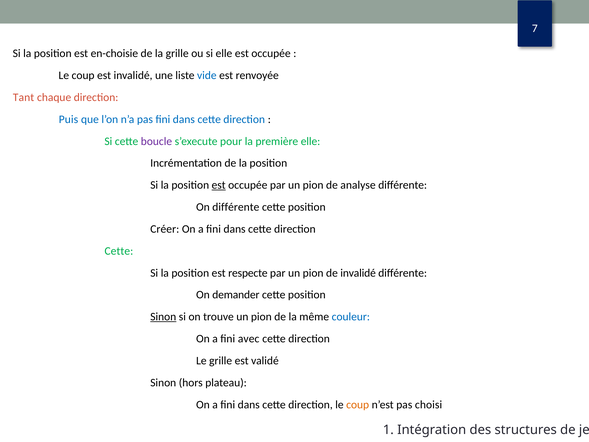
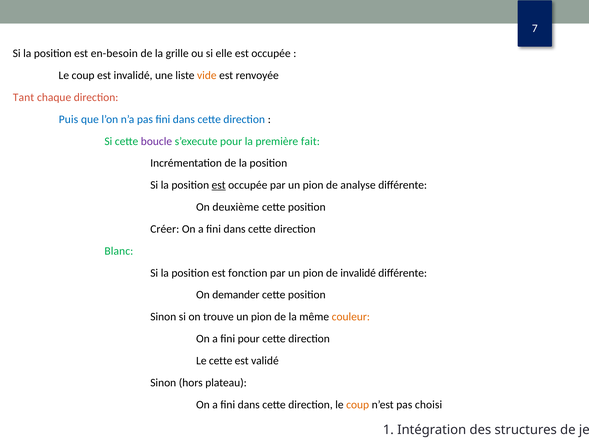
en-choisie: en-choisie -> en-besoin (114, 53)
vide colour: blue -> orange (207, 75)
première elle: elle -> fait (310, 141)
On différente: différente -> deuxième (236, 207)
Cette: Cette -> Blanc (119, 251)
respecte: respecte -> fonction (248, 273)
Sinon underline: present -> none (163, 317)
couleur colour: blue -> orange (351, 317)
fini avec: avec -> pour (249, 339)
Le grille: grille -> cette (221, 361)
